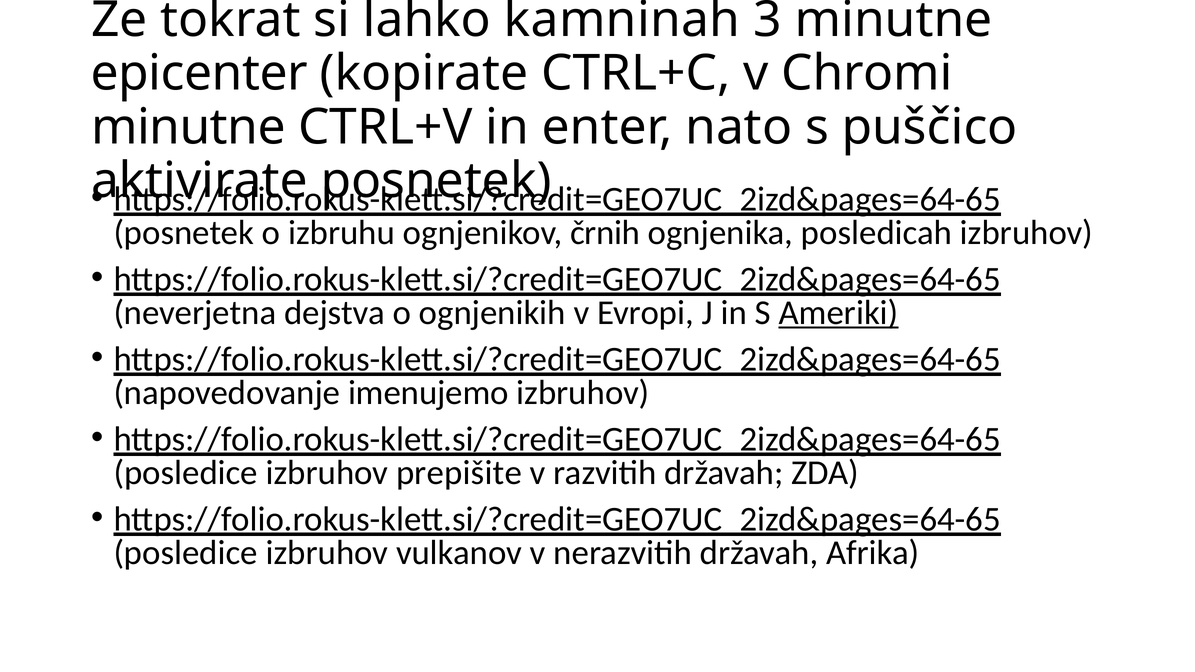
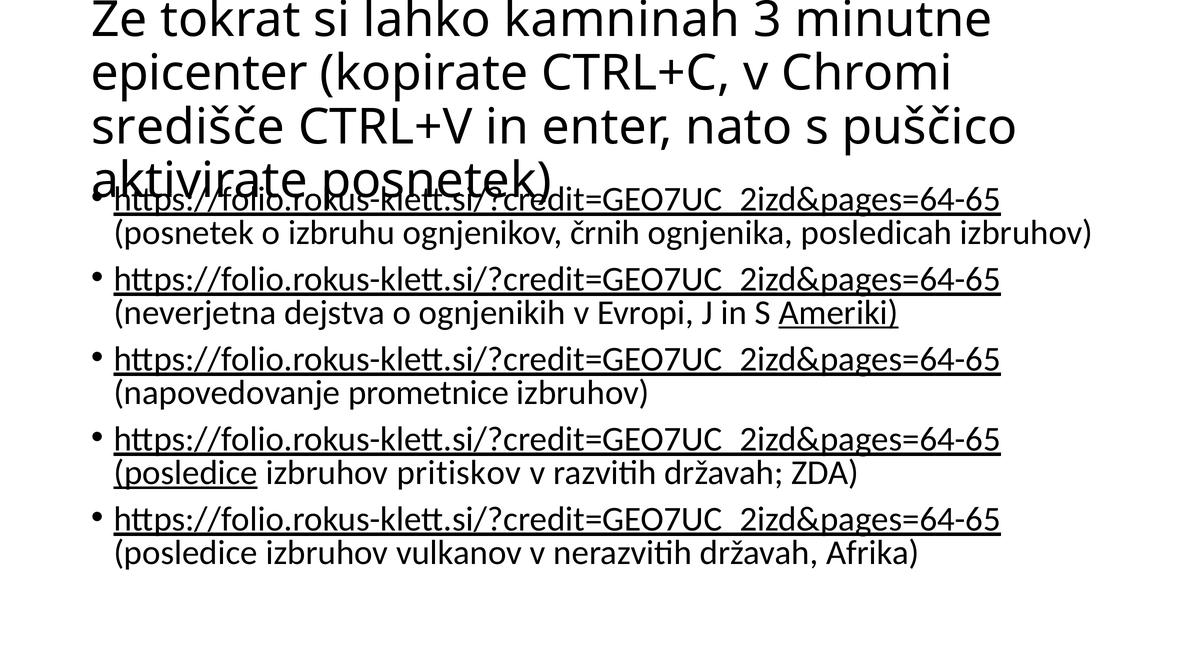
minutne: minutne -> središče (188, 127)
imenujemo: imenujemo -> prometnice (429, 393)
posledice underline: none -> present (186, 473)
prepišite: prepišite -> pritiskov (459, 473)
